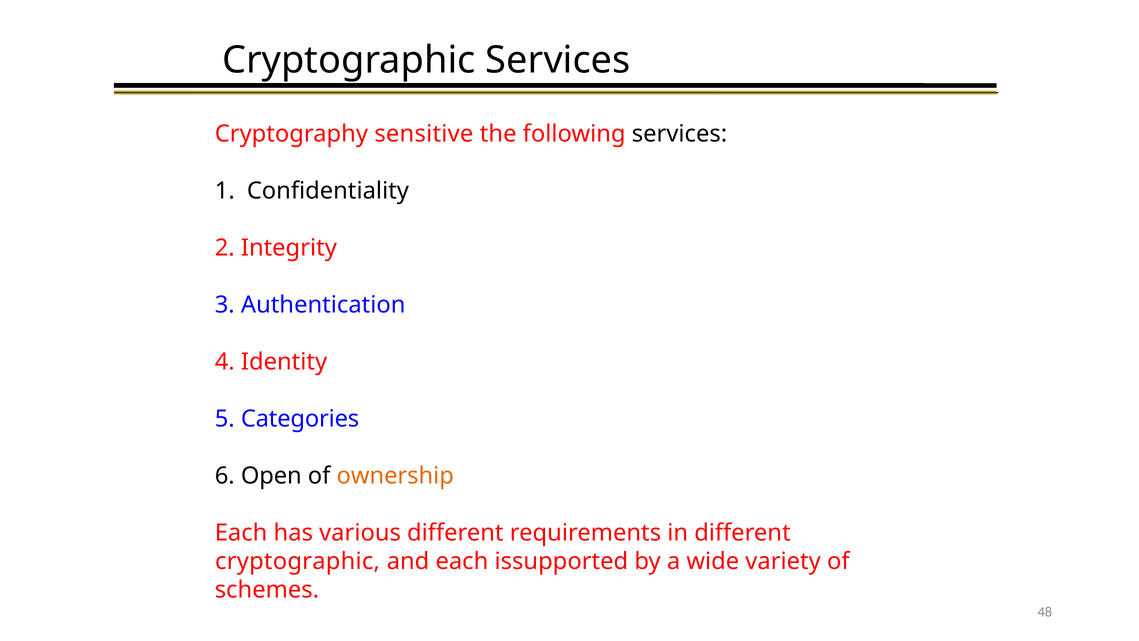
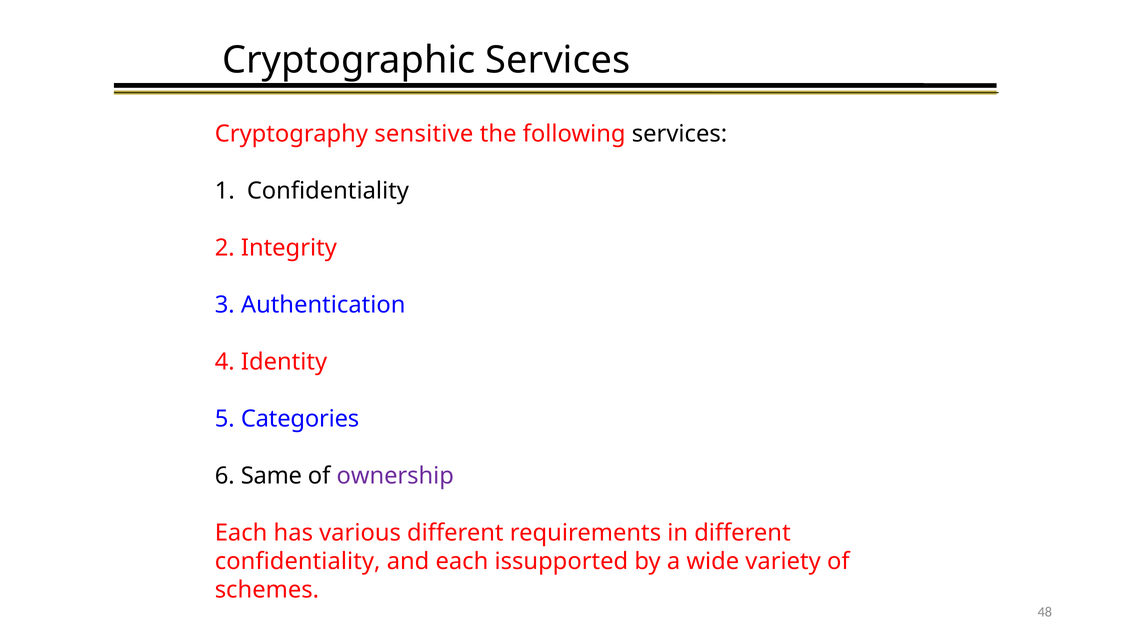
Open: Open -> Same (271, 476)
ownership colour: orange -> purple (395, 476)
cryptographic: cryptographic -> confidentiality (298, 561)
